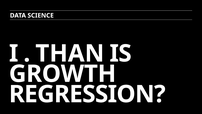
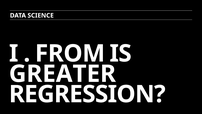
THAN: THAN -> FROM (70, 53)
GROWTH: GROWTH -> GREATER (62, 74)
